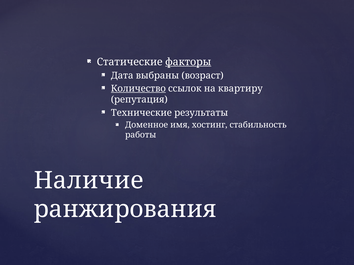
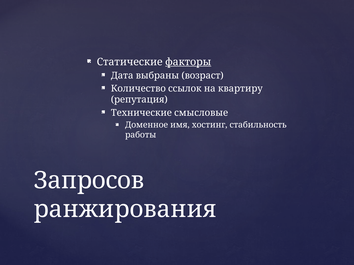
Количество underline: present -> none (138, 89)
результаты: результаты -> смысловые (201, 113)
Наличие: Наличие -> Запросов (89, 181)
